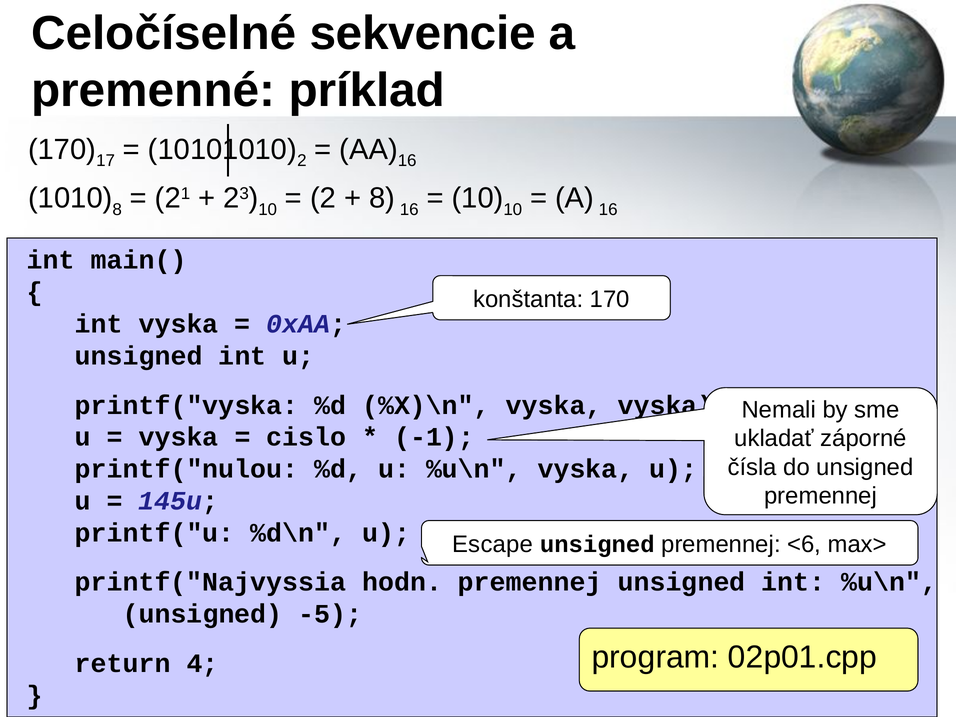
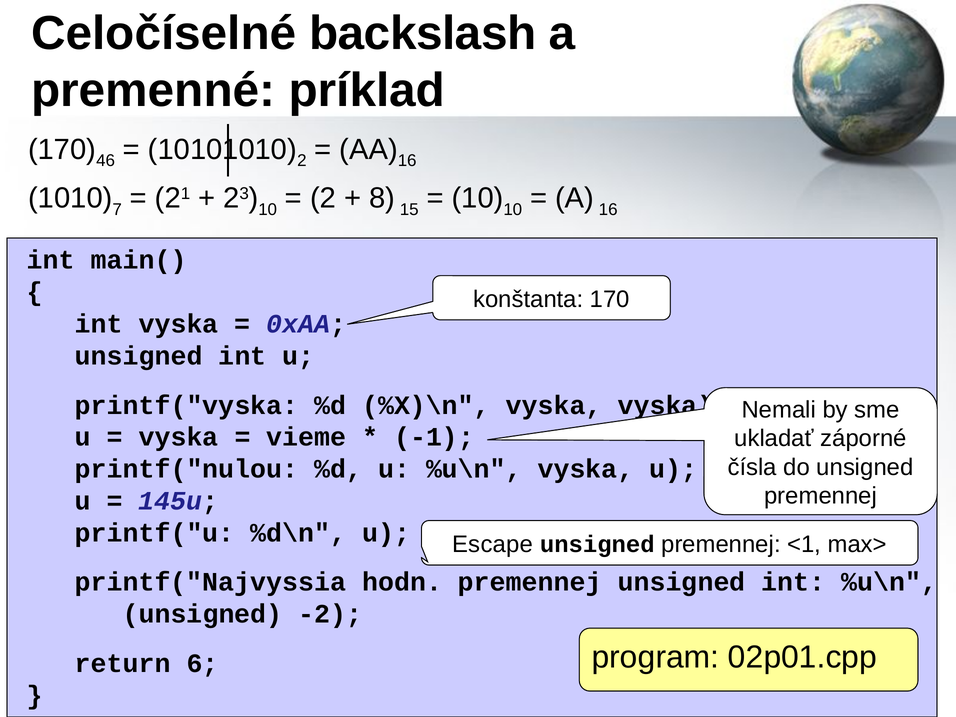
sekvencie: sekvencie -> backslash (423, 33)
17: 17 -> 46 (106, 161)
8: 8 -> 7 (117, 210)
8 16: 16 -> 15 (409, 210)
cislo: cislo -> vieme (306, 437)
<6: <6 -> <1 (804, 544)
-5: -5 -> -2 (330, 614)
4: 4 -> 6 (202, 663)
